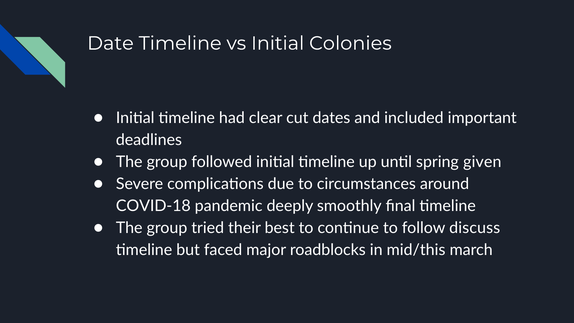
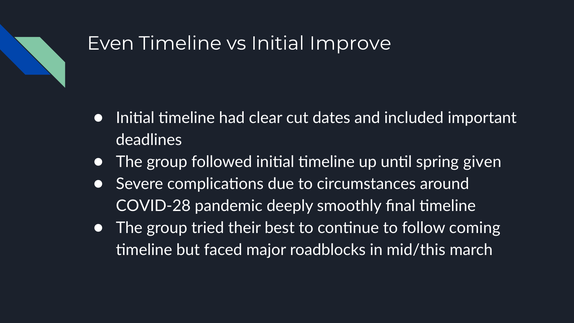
Date: Date -> Even (111, 43)
Colonies: Colonies -> Improve (350, 43)
COVID-18: COVID-18 -> COVID-28 (153, 206)
discuss: discuss -> coming (475, 228)
